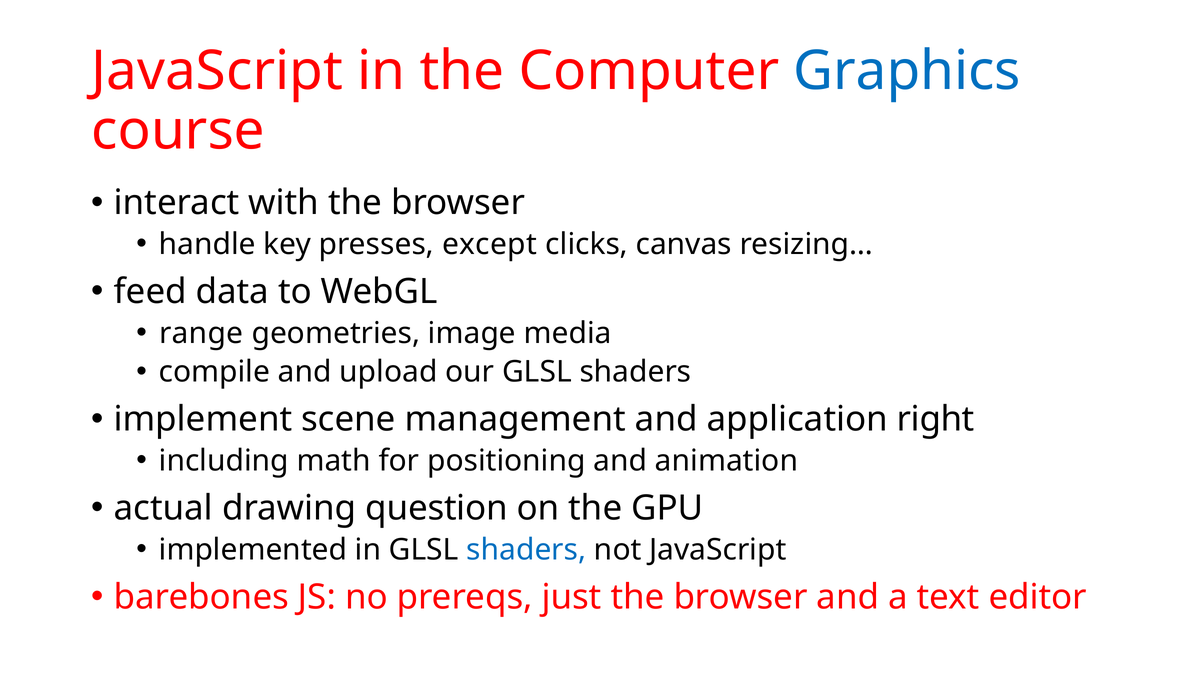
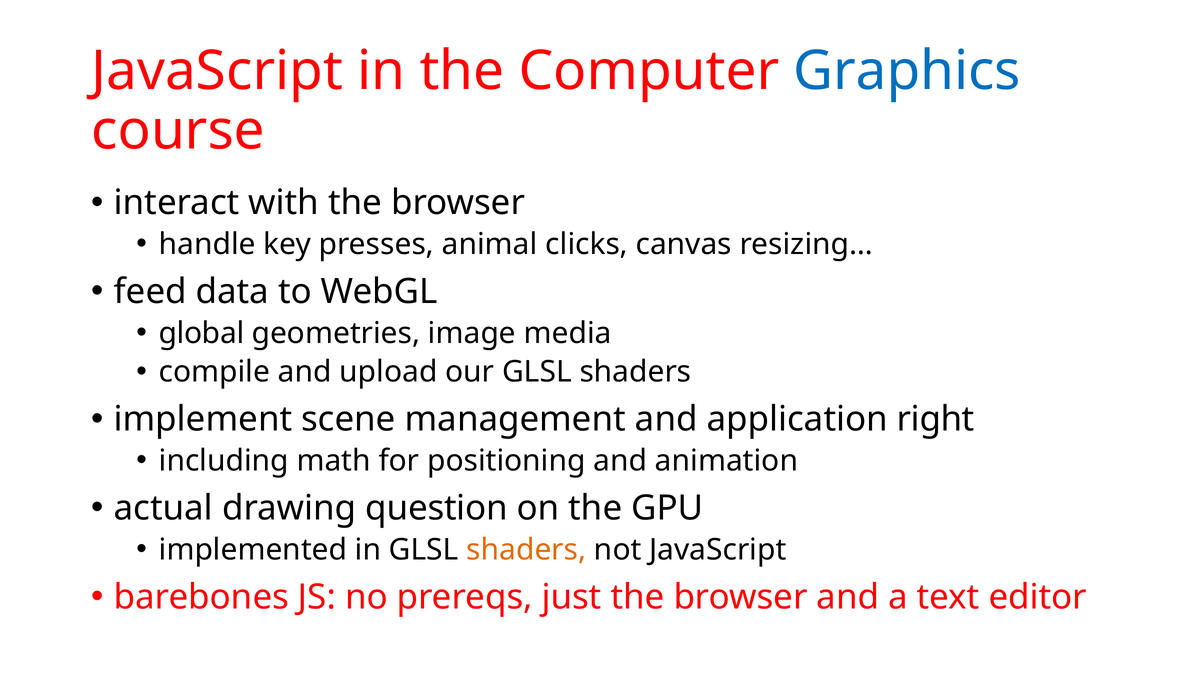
except: except -> animal (490, 244)
range: range -> global (201, 333)
shaders colour: blue -> orange (526, 549)
